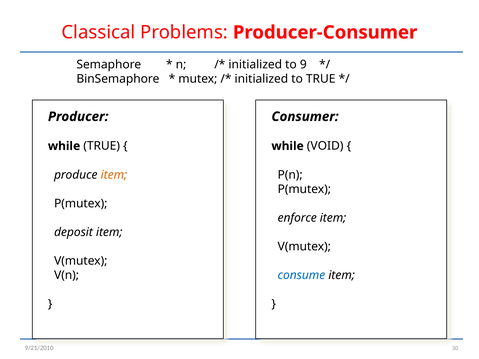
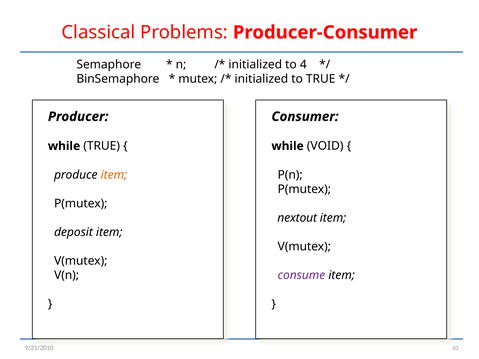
9: 9 -> 4 (303, 65)
enforce: enforce -> nextout (297, 218)
consume colour: blue -> purple (301, 275)
